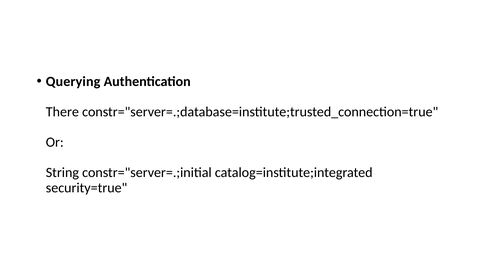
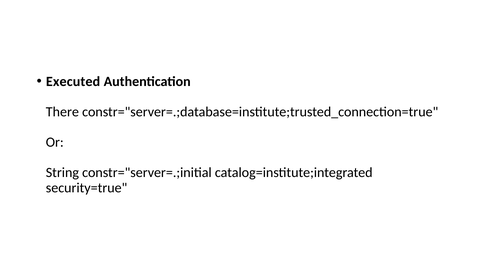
Querying: Querying -> Executed (73, 81)
